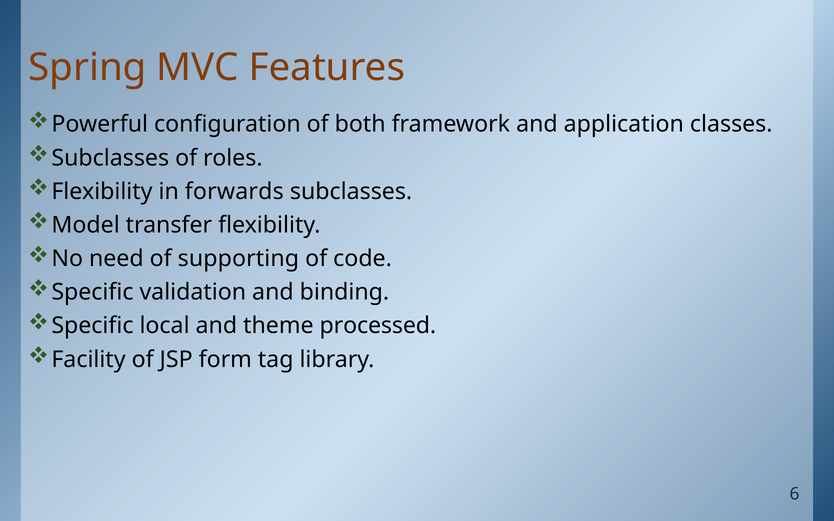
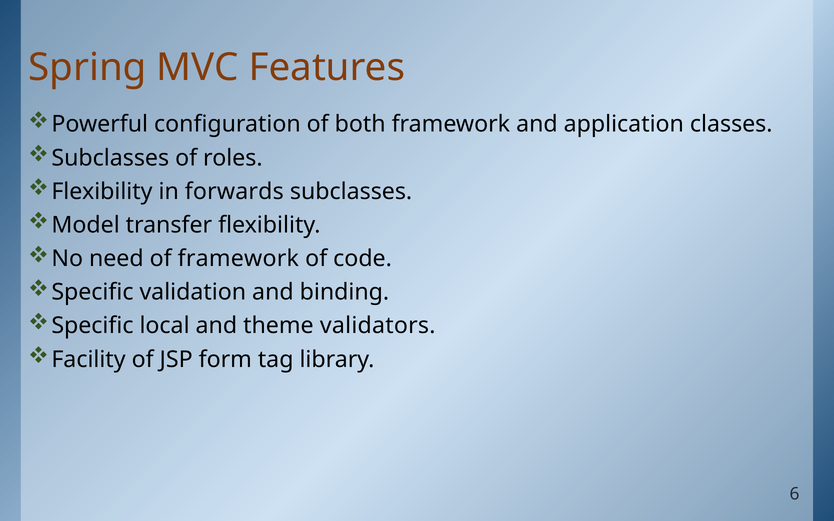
of supporting: supporting -> framework (238, 259)
processed: processed -> validators (378, 326)
